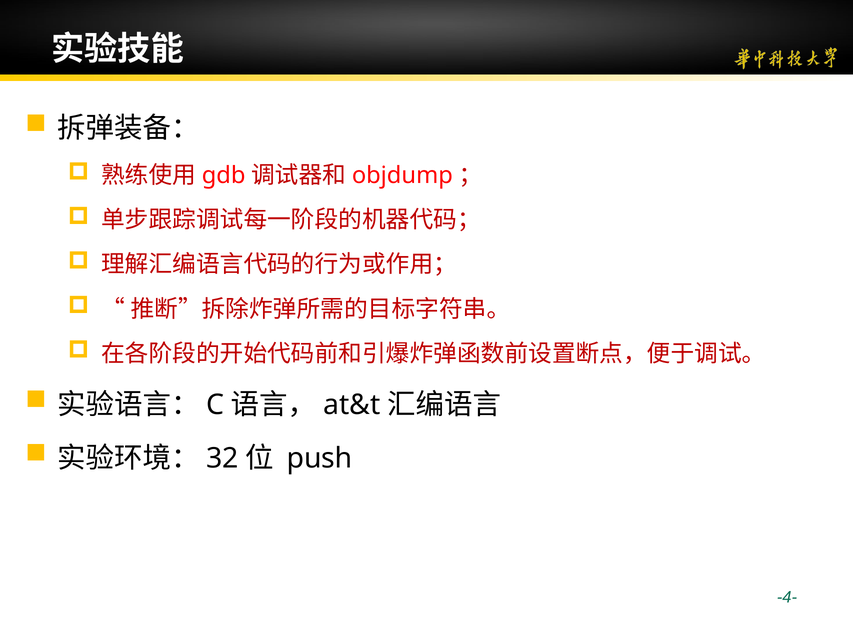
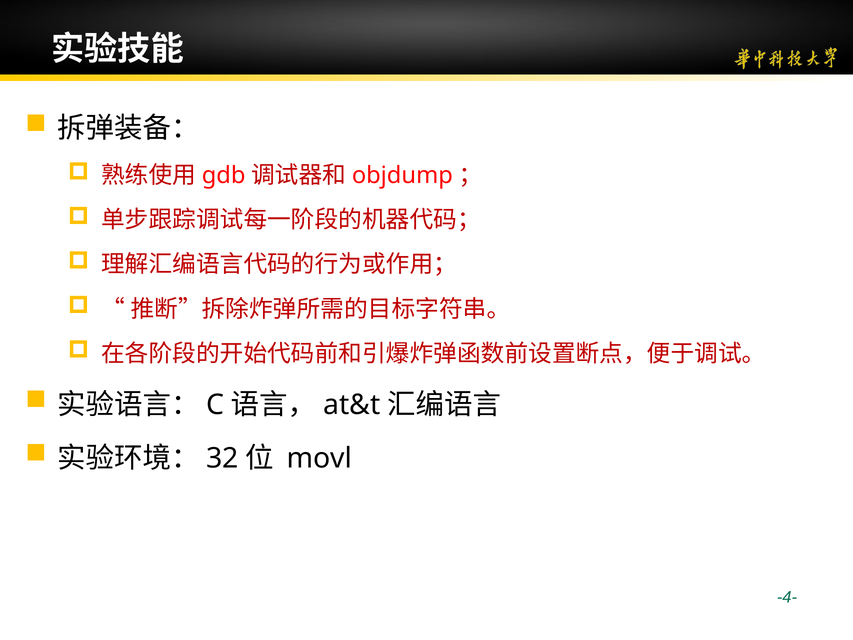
push: push -> movl (319, 458)
